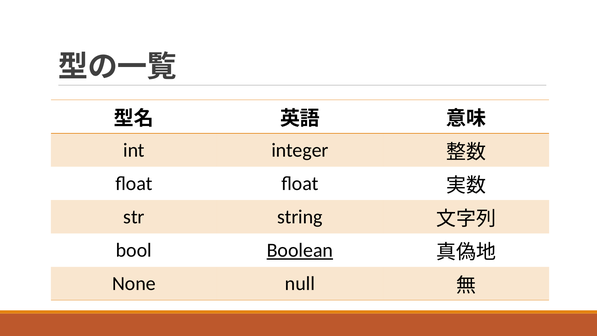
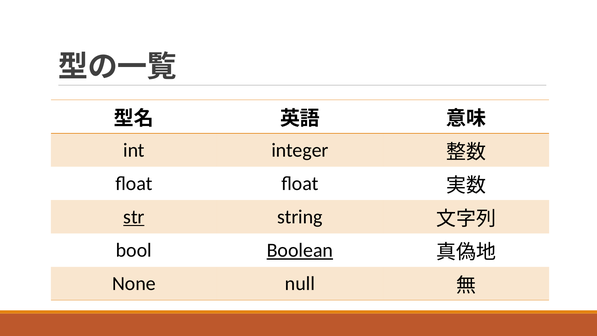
str underline: none -> present (134, 217)
